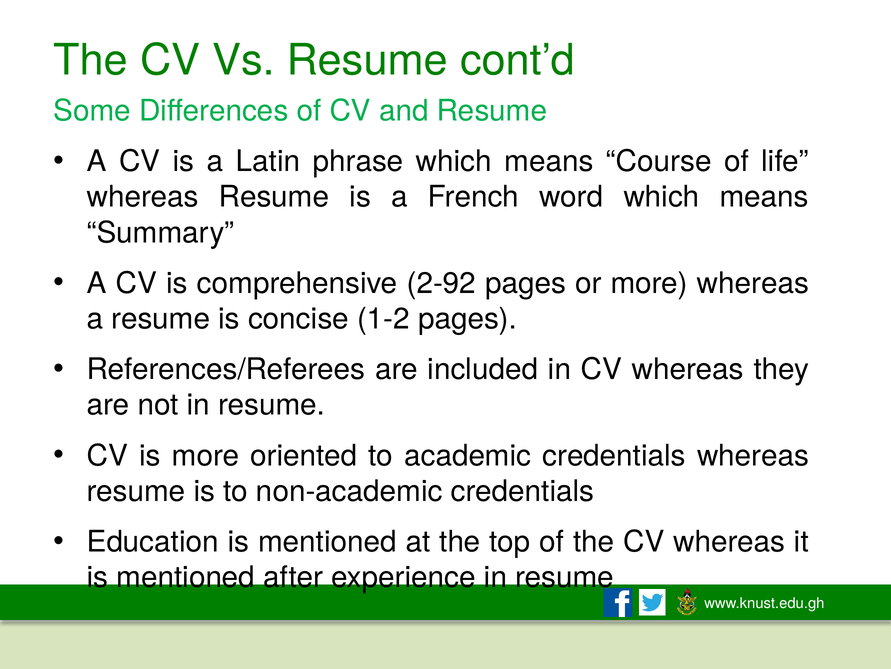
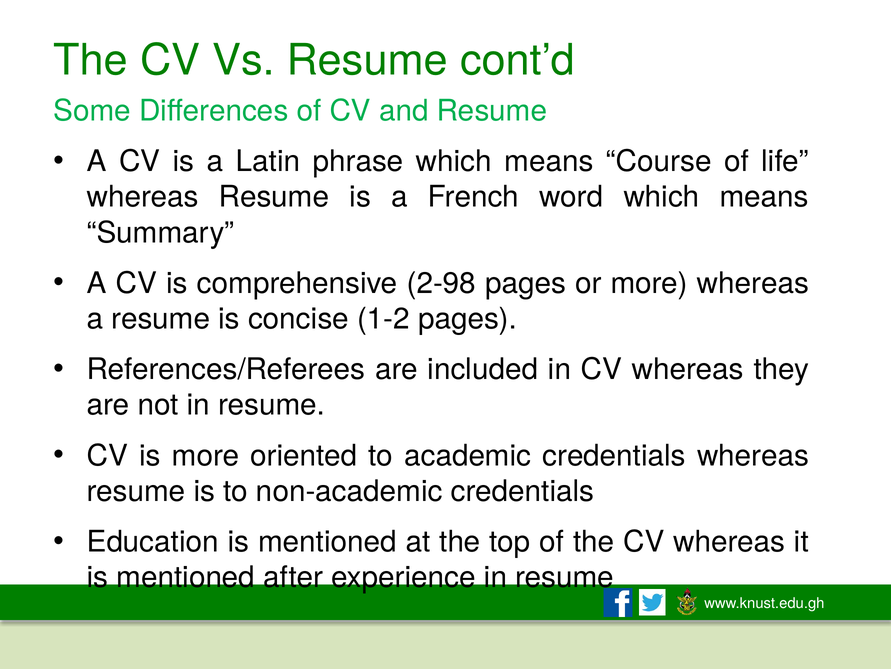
2-92: 2-92 -> 2-98 (441, 283)
